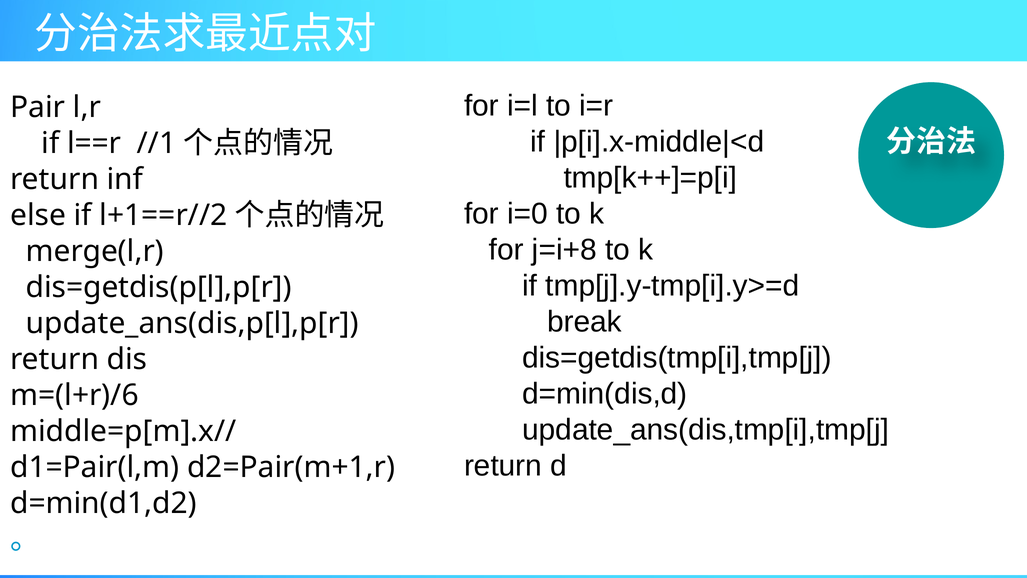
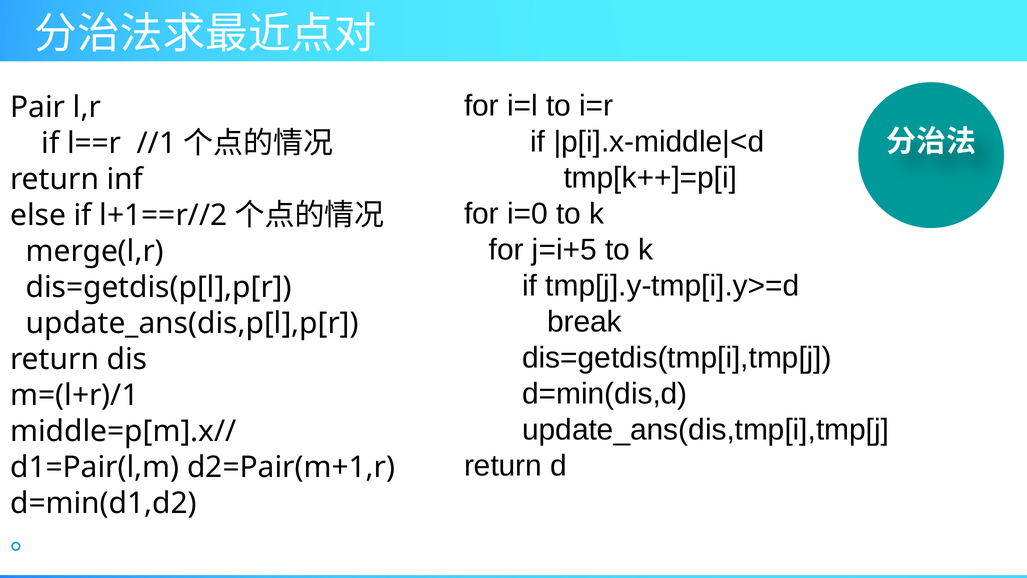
j=i+8: j=i+8 -> j=i+5 (564, 250)
m=(l+r)/6: m=(l+r)/6 -> m=(l+r)/1 (74, 395)
